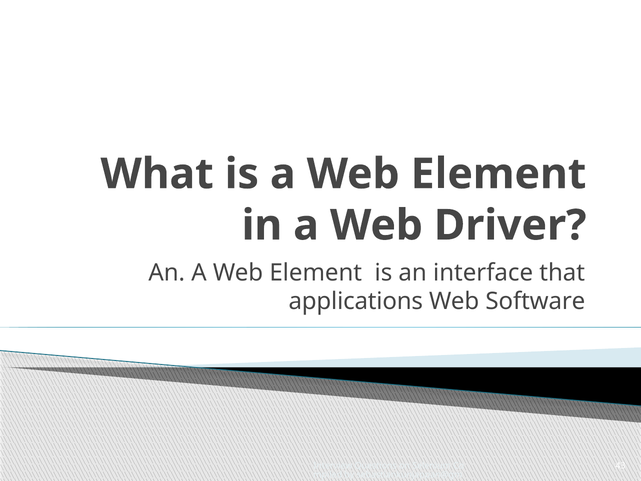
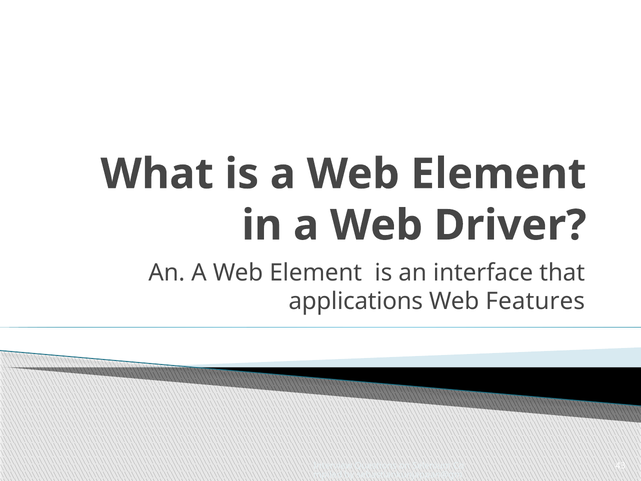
Software: Software -> Features (535, 301)
